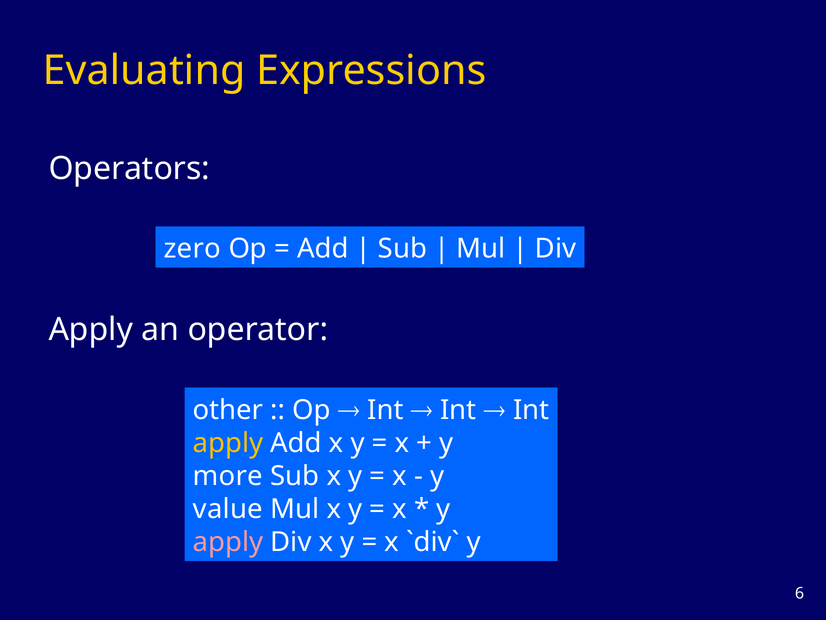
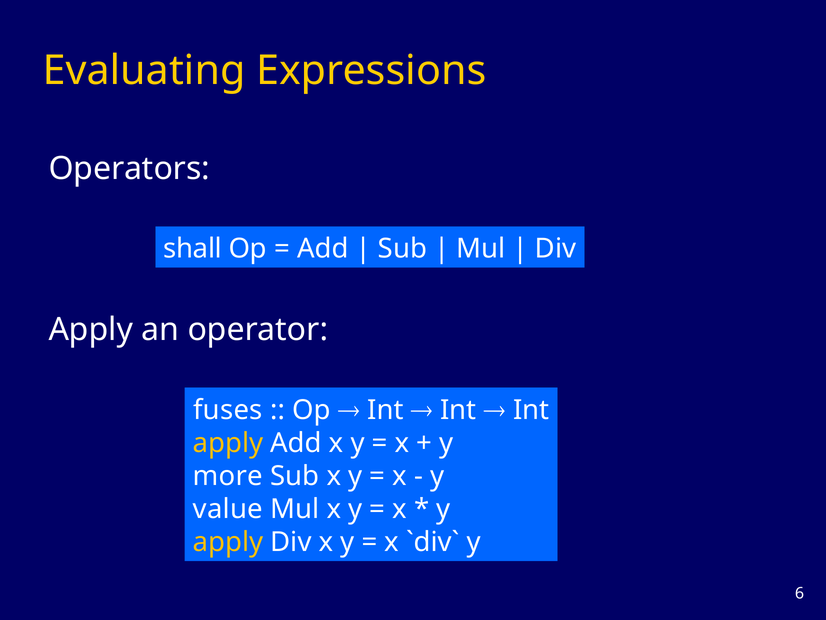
zero: zero -> shall (193, 249)
other: other -> fuses (228, 410)
apply colour: pink -> yellow (228, 542)
